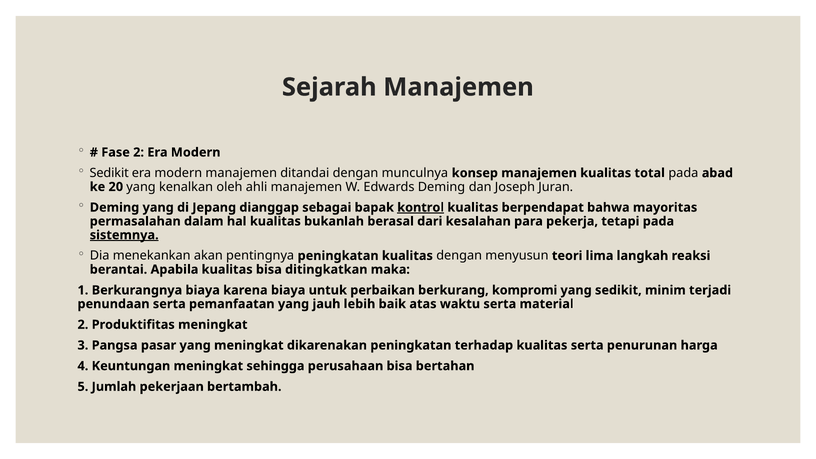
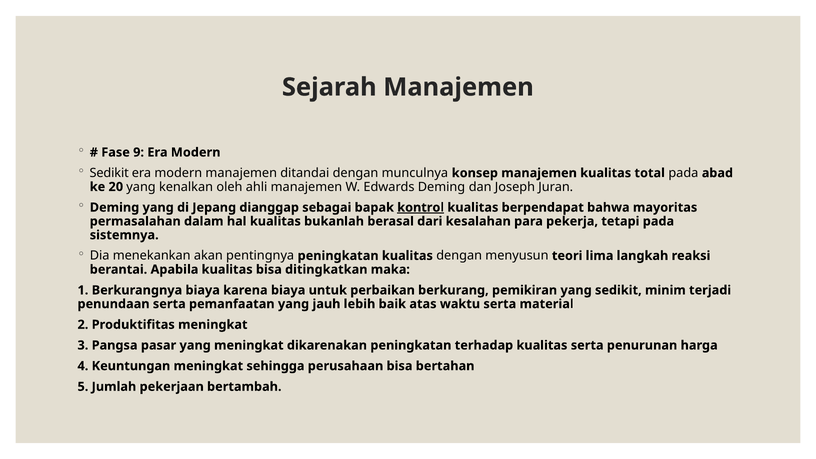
Fase 2: 2 -> 9 (139, 152)
sistemnya underline: present -> none (124, 235)
kompromi: kompromi -> pemikiran (525, 290)
